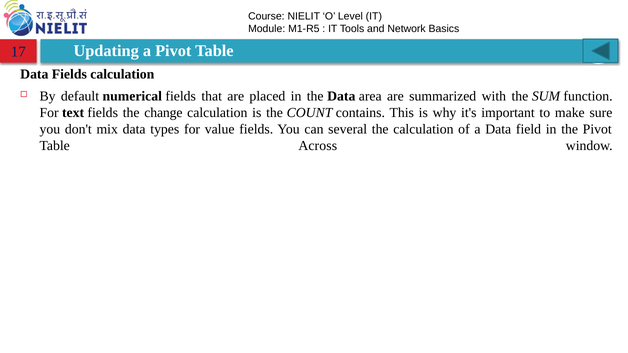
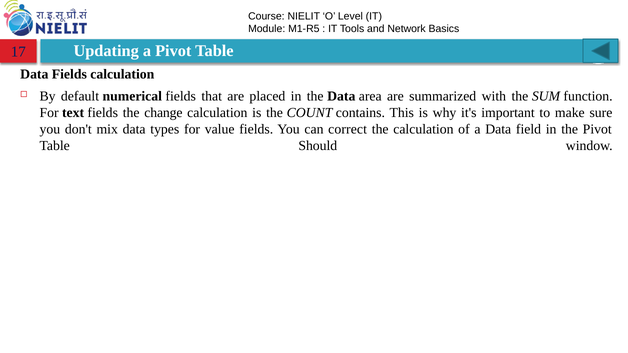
several: several -> correct (348, 129)
Across: Across -> Should (318, 146)
